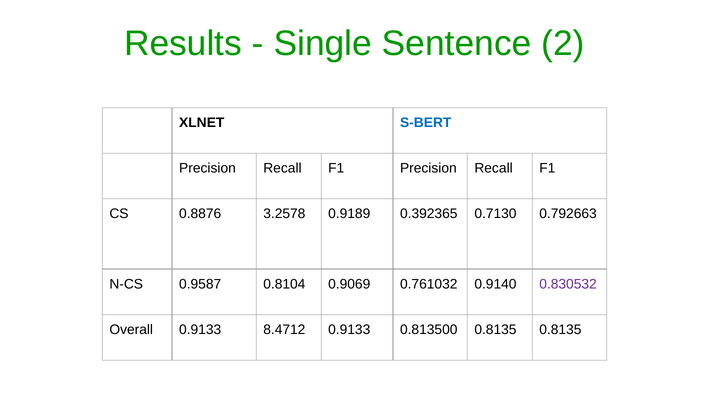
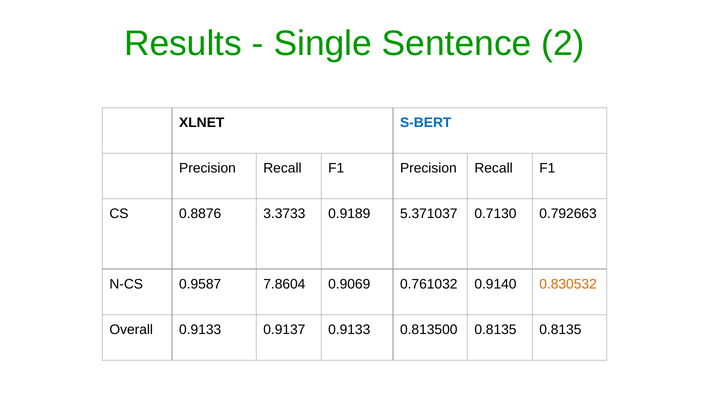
3.2578: 3.2578 -> 3.3733 (284, 214)
0.392365: 0.392365 -> 5.371037 (429, 214)
0.8104: 0.8104 -> 7.8604 (284, 284)
0.830532 colour: purple -> orange (568, 284)
8.4712: 8.4712 -> 0.9137 (284, 329)
